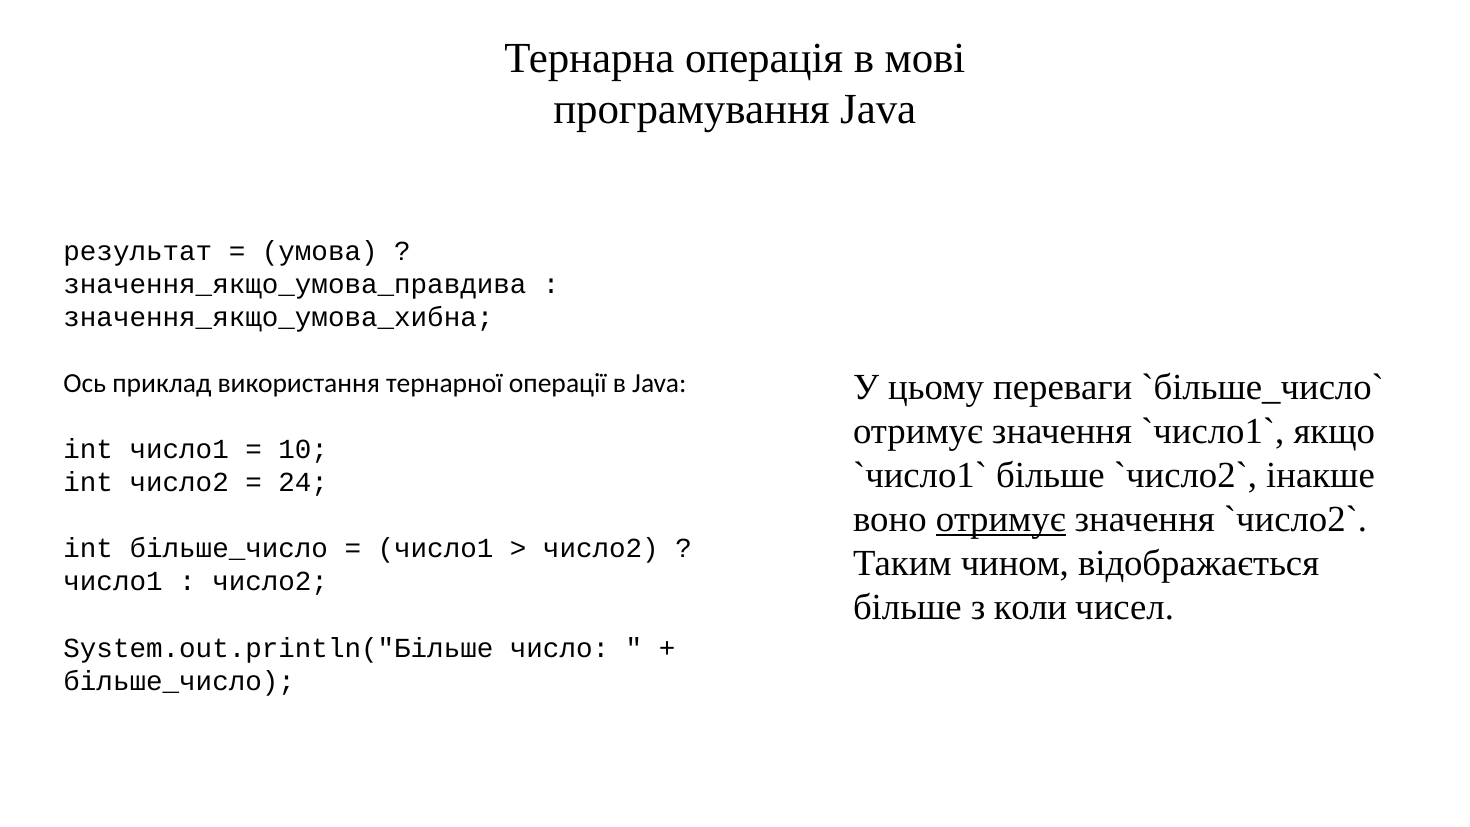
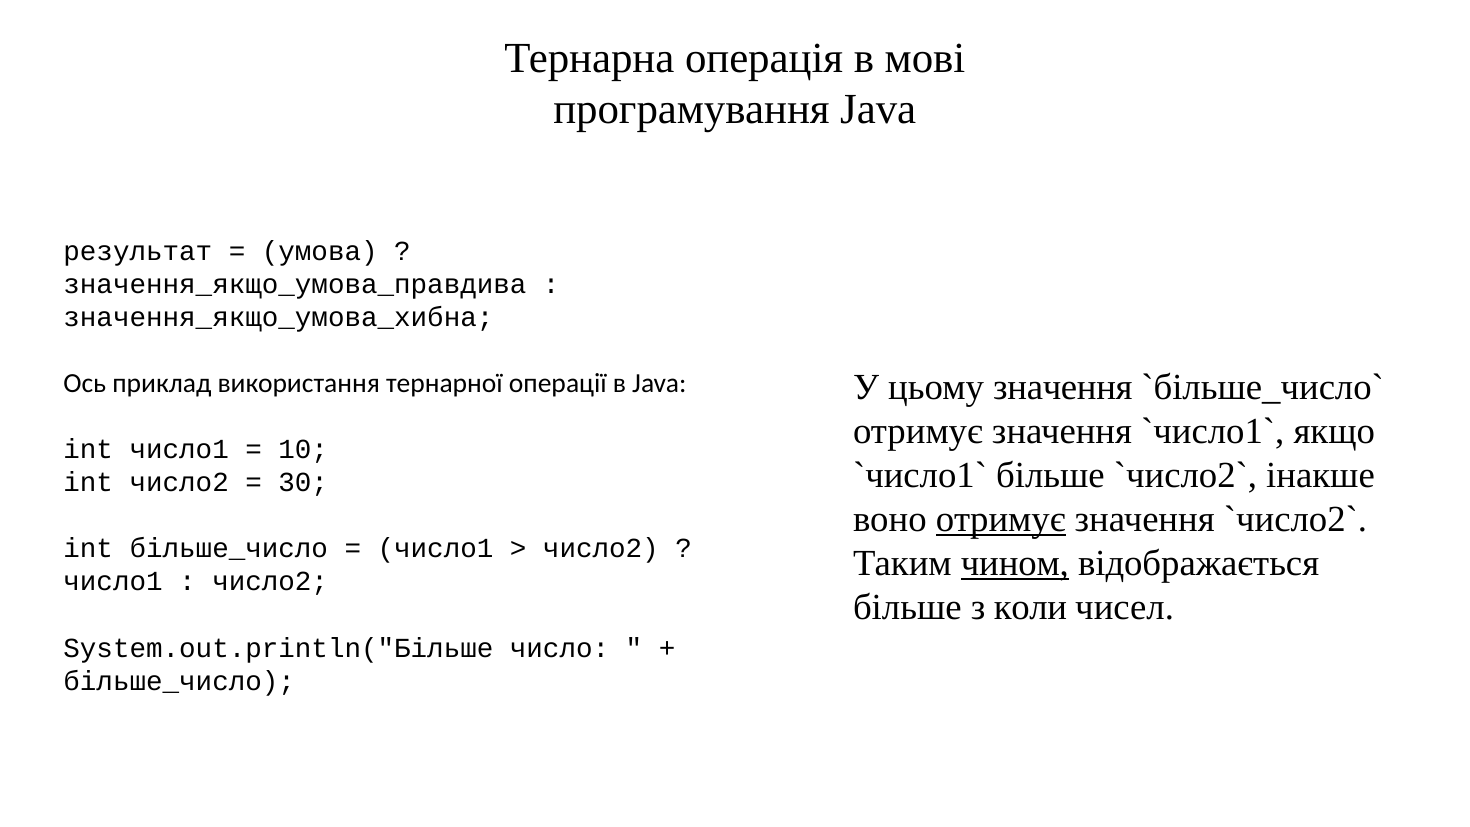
цьому переваги: переваги -> значення (1063, 387)
24: 24 -> 30 (303, 483)
чином underline: none -> present (1015, 563)
